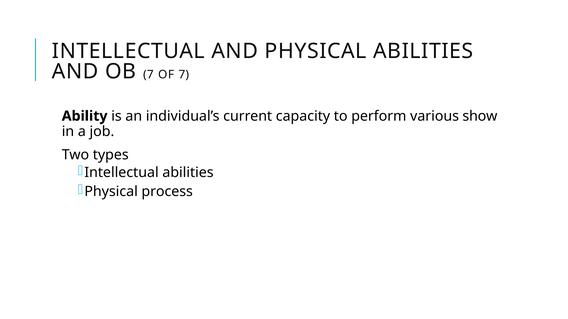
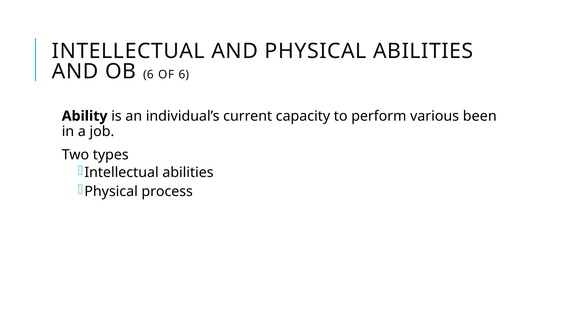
OB 7: 7 -> 6 (148, 75)
OF 7: 7 -> 6 (184, 75)
show: show -> been (480, 116)
